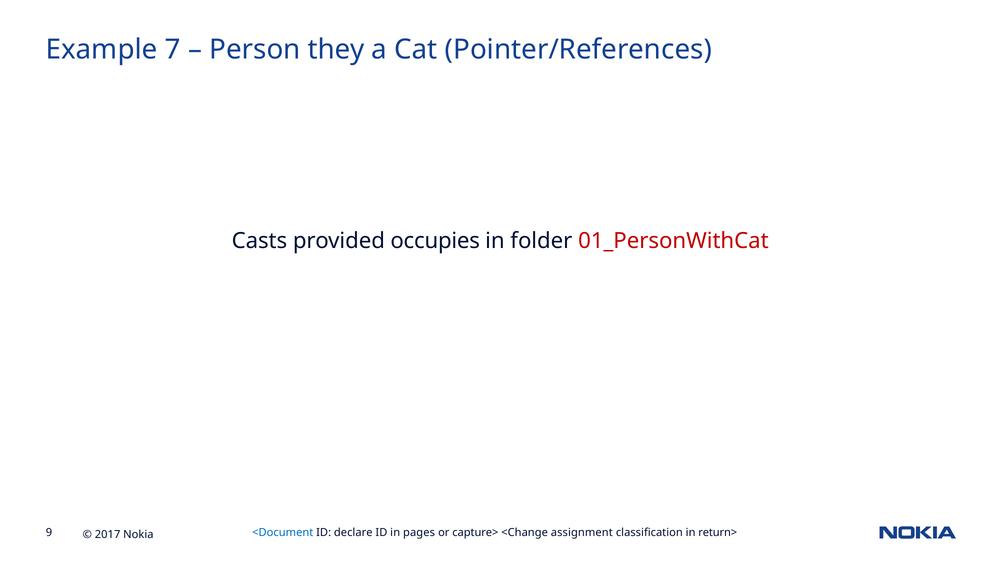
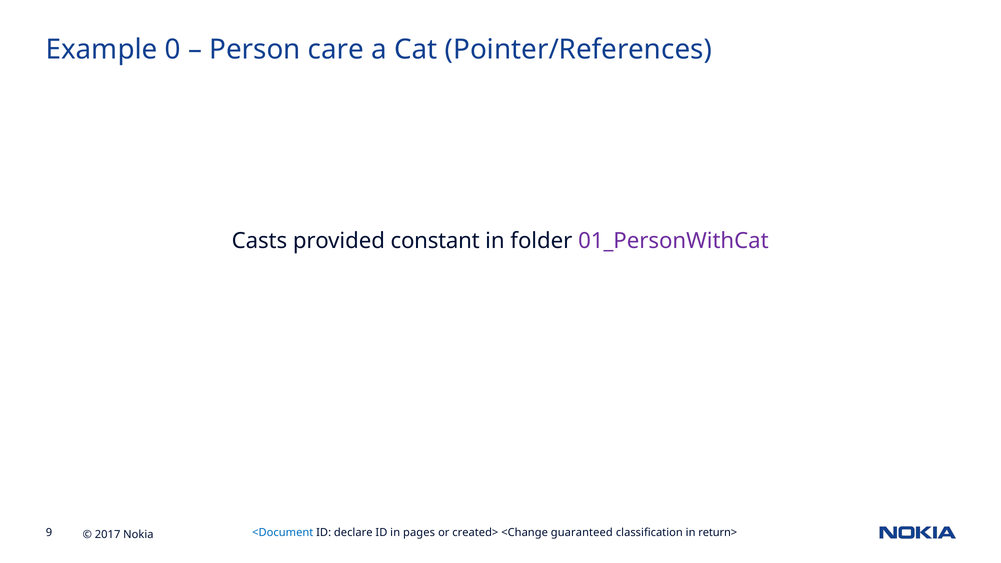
7: 7 -> 0 (173, 49)
they: they -> care (336, 49)
occupies: occupies -> constant (435, 241)
01_PersonWithCat colour: red -> purple (673, 241)
capture>: capture> -> created> (475, 533)
assignment: assignment -> guaranteed (582, 533)
